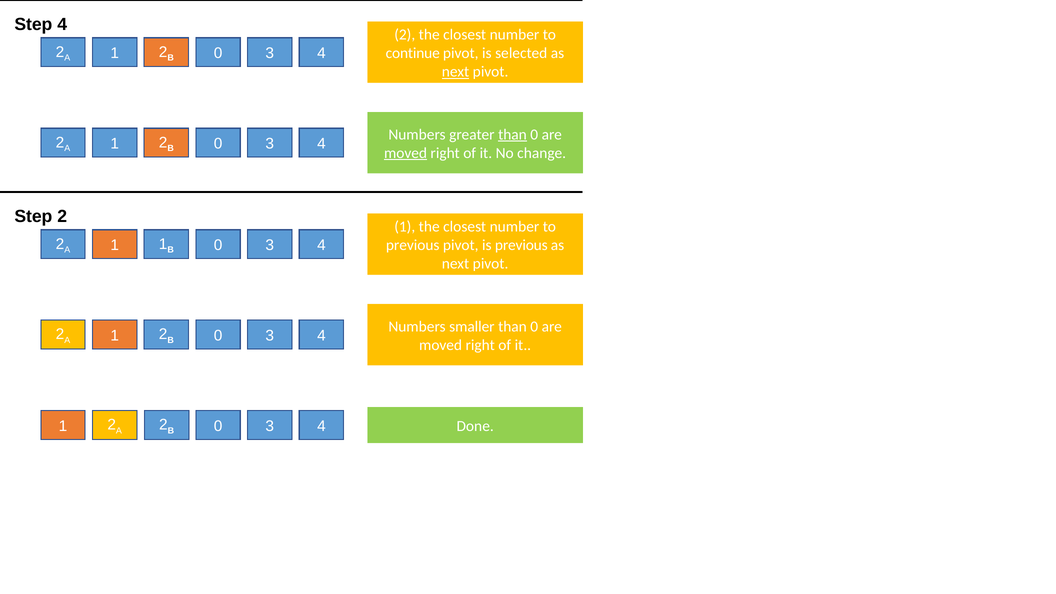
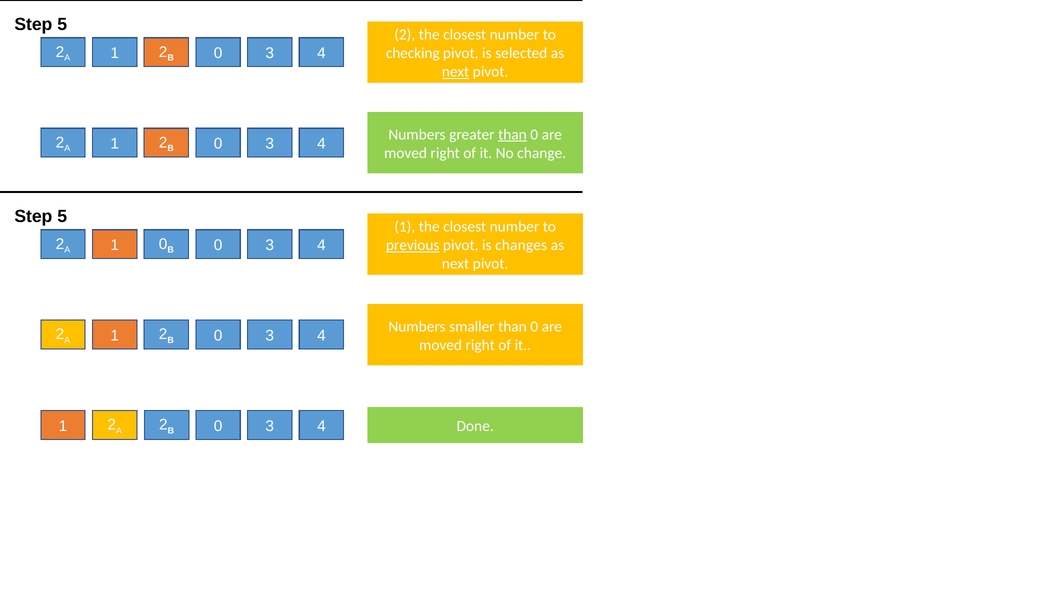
4: 4 -> 5 (62, 24)
continue: continue -> checking (413, 53)
moved underline: present -> none (406, 153)
2: 2 -> 5 (62, 216)
1 1: 1 -> 0 (163, 244)
previous underline: none -> present (413, 245)
is previous: previous -> changes (521, 245)
